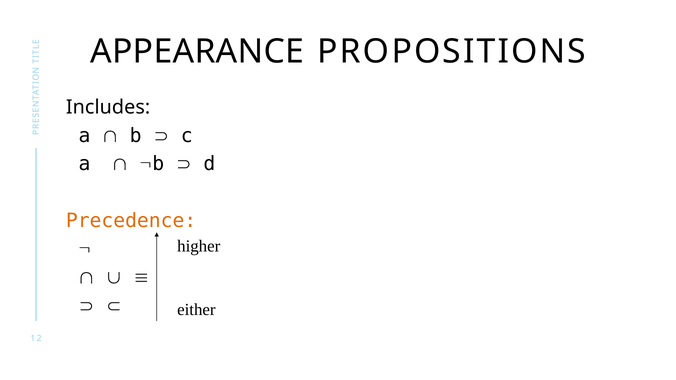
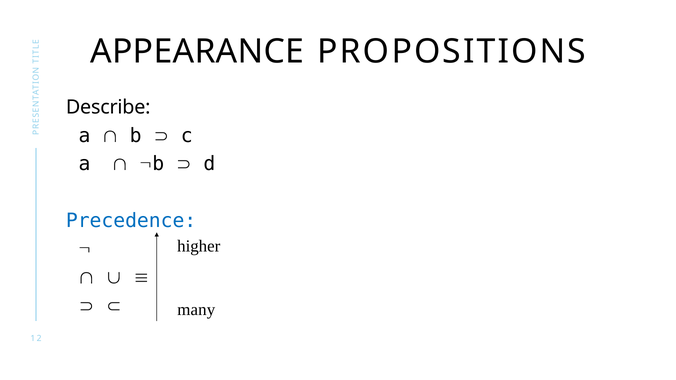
Includes: Includes -> Describe (108, 107)
Precedence colour: orange -> blue (131, 221)
either: either -> many (196, 310)
